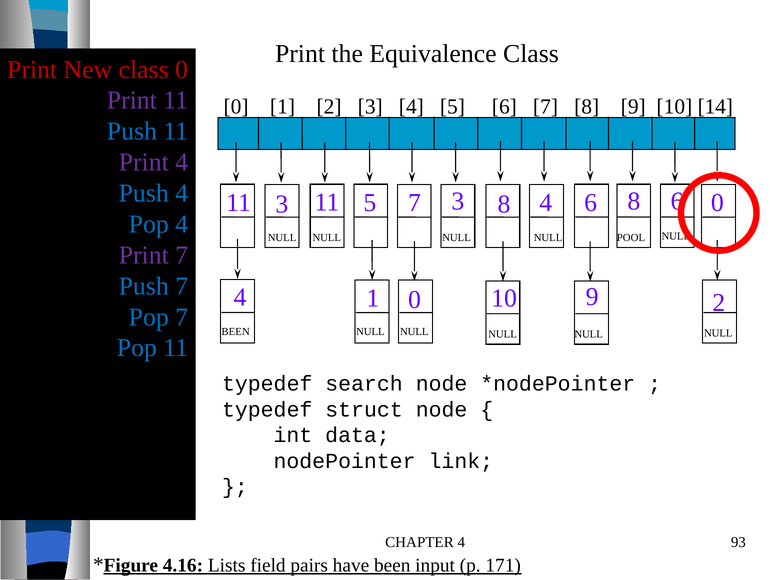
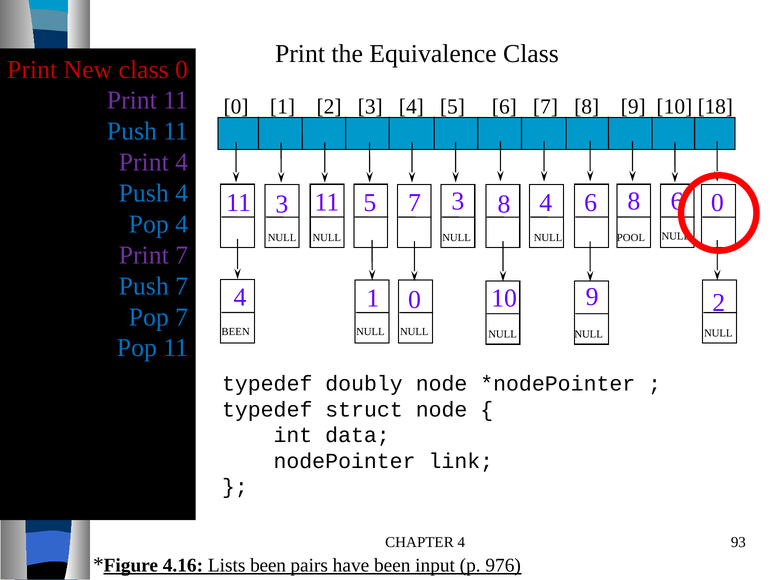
14: 14 -> 18 (715, 106)
search: search -> doubly (364, 384)
Lists field: field -> been (268, 565)
171: 171 -> 976 (503, 565)
